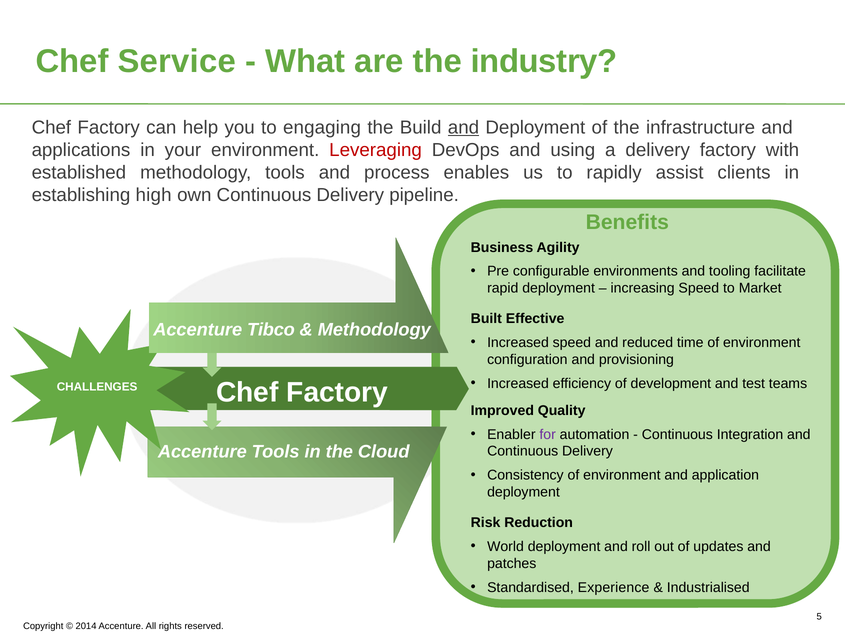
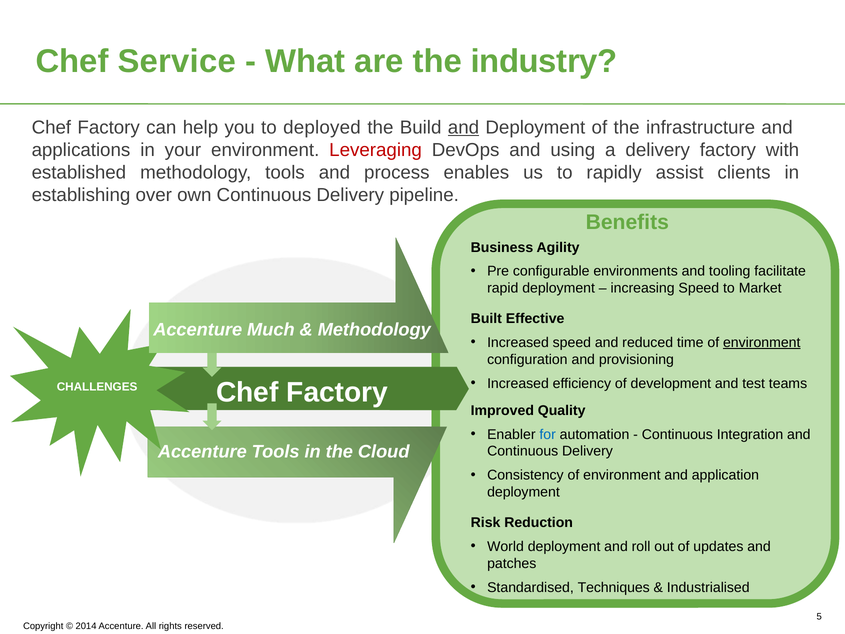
engaging: engaging -> deployed (322, 127)
high: high -> over (154, 195)
Tibco: Tibco -> Much (271, 330)
environment underline: none -> present (762, 342)
for colour: purple -> blue (548, 434)
Experience: Experience -> Techniques (614, 587)
